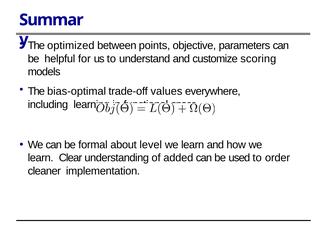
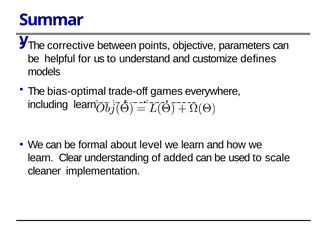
optimized: optimized -> corrective (71, 46)
scoring: scoring -> defines (258, 59)
values: values -> games (167, 91)
order: order -> scale (278, 158)
